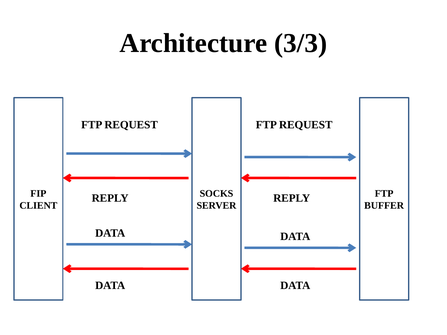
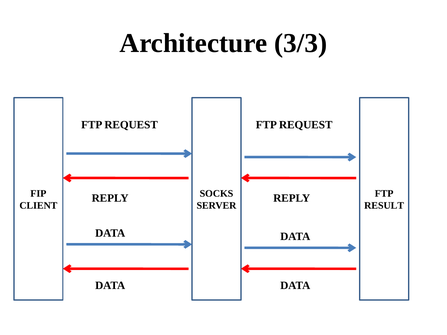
BUFFER: BUFFER -> RESULT (384, 206)
